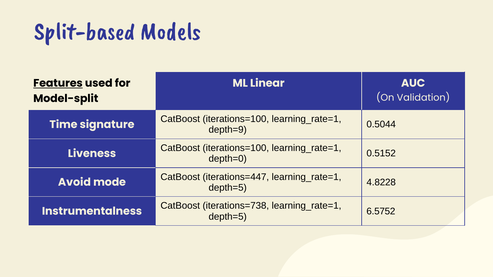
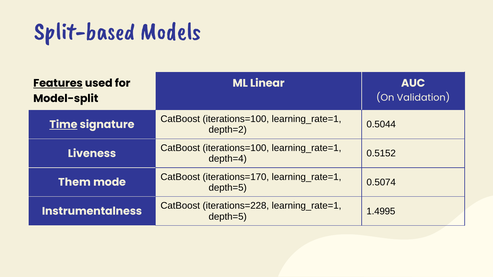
Time underline: none -> present (63, 125)
depth=9: depth=9 -> depth=2 (228, 130)
depth=0: depth=0 -> depth=4 (228, 159)
iterations=447: iterations=447 -> iterations=170 (236, 177)
4.8228: 4.8228 -> 0.5074 (381, 182)
Avoid: Avoid -> Them (74, 183)
iterations=738: iterations=738 -> iterations=228 (236, 206)
6.5752: 6.5752 -> 1.4995 (381, 211)
